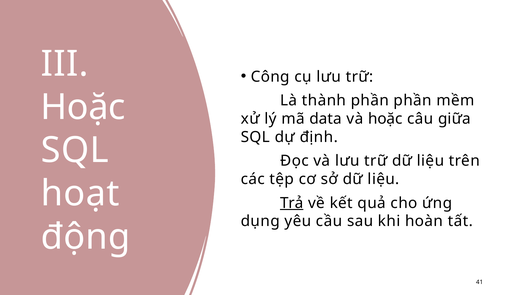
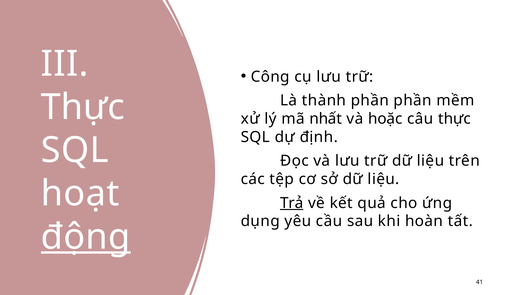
Hoặc: Hoặc -> Thực (83, 107)
data: data -> nhất (326, 119)
câu giữa: giữa -> thực (454, 119)
động underline: none -> present (86, 237)
